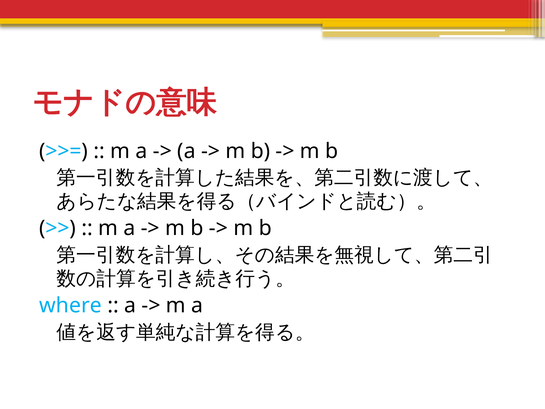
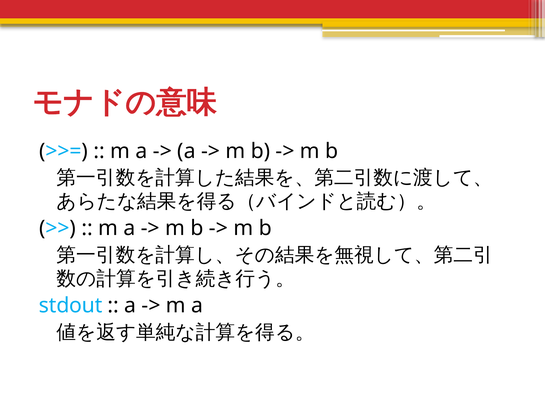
where: where -> stdout (71, 305)
